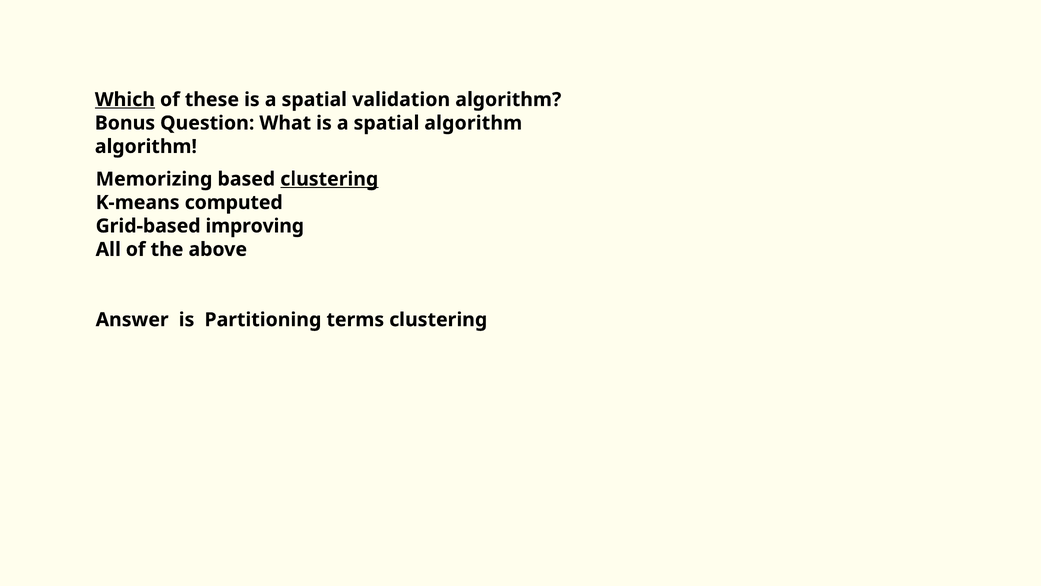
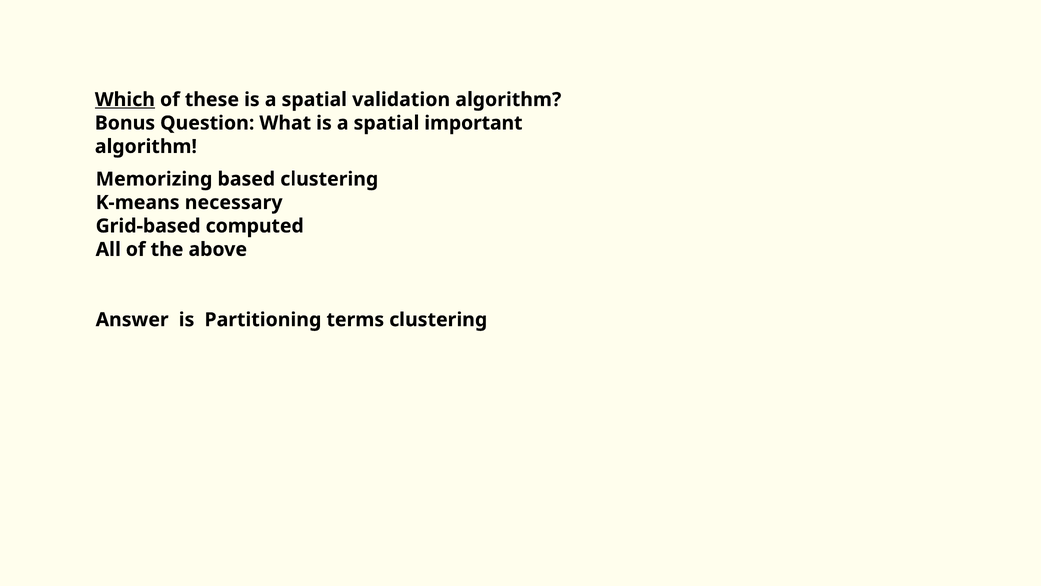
spatial algorithm: algorithm -> important (473, 123)
clustering underline: present -> none (329, 179)
computed: computed -> necessary (234, 202)
improving: improving -> computed (255, 226)
